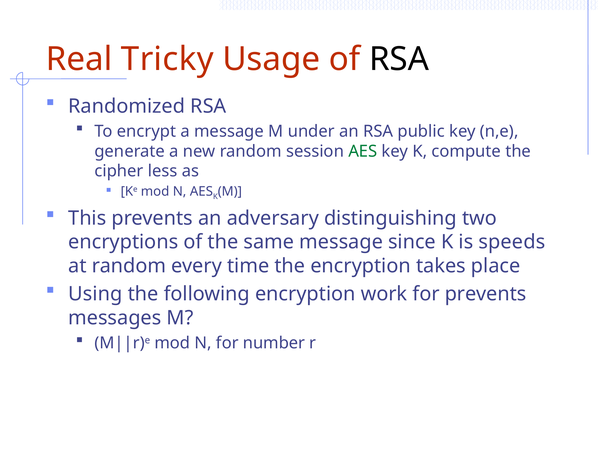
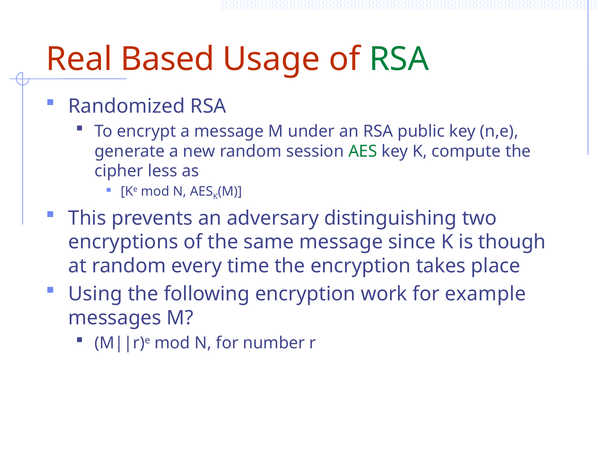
Tricky: Tricky -> Based (168, 59)
RSA colour: black -> green (399, 59)
speeds: speeds -> though (512, 242)
for prevents: prevents -> example (485, 294)
